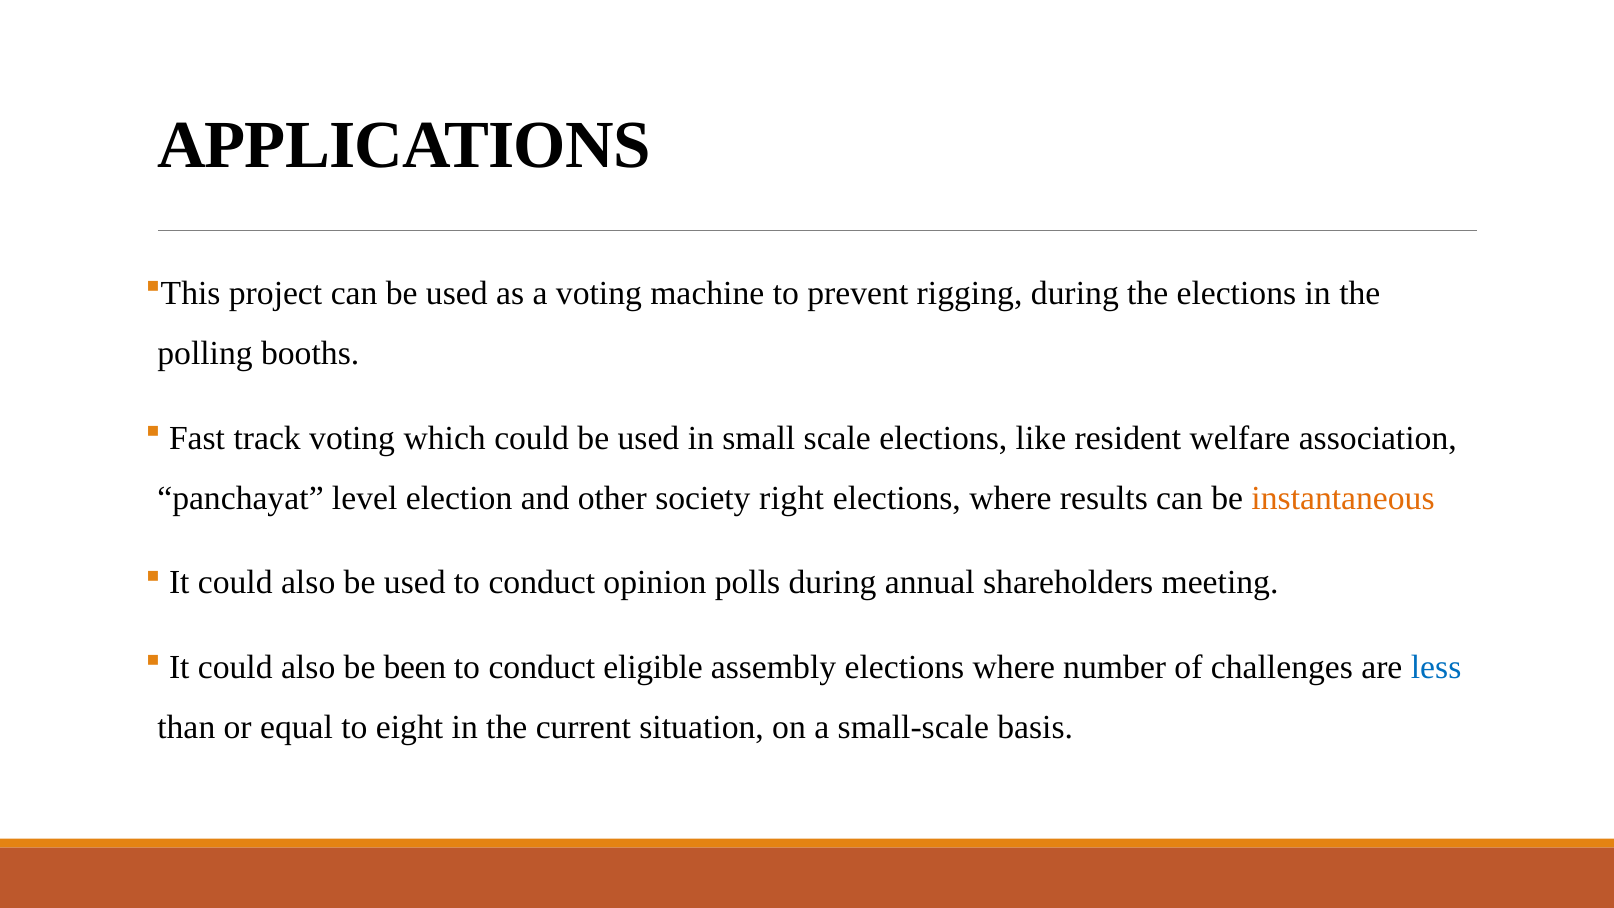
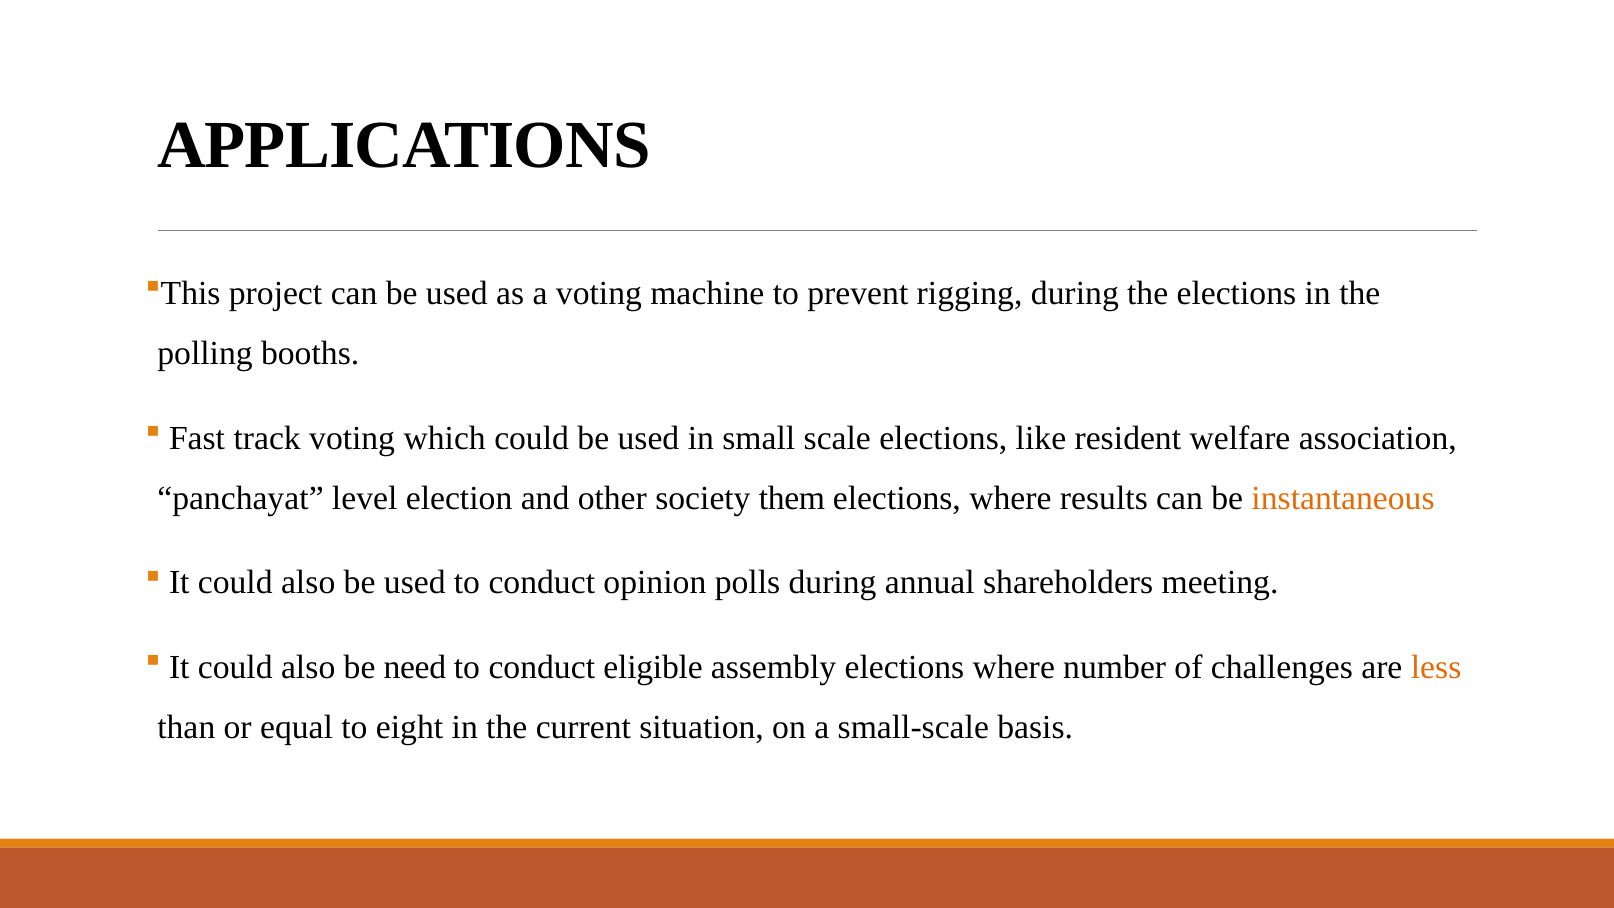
right: right -> them (792, 499)
been: been -> need (415, 667)
less colour: blue -> orange (1436, 667)
